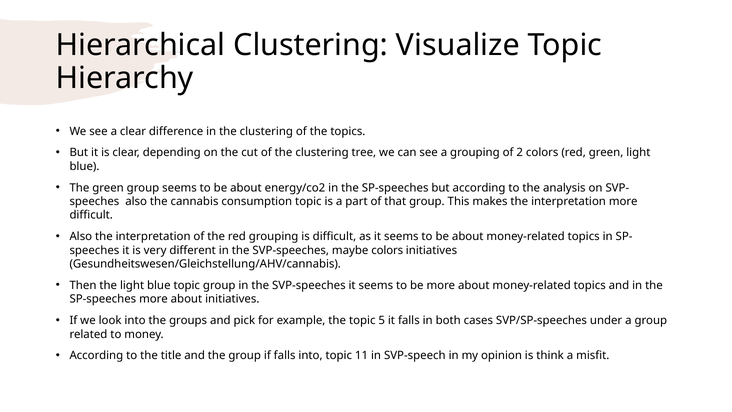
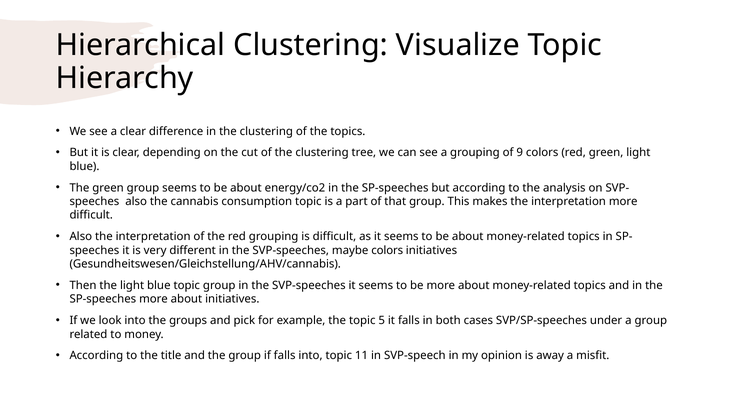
2: 2 -> 9 (520, 153)
think: think -> away (550, 355)
